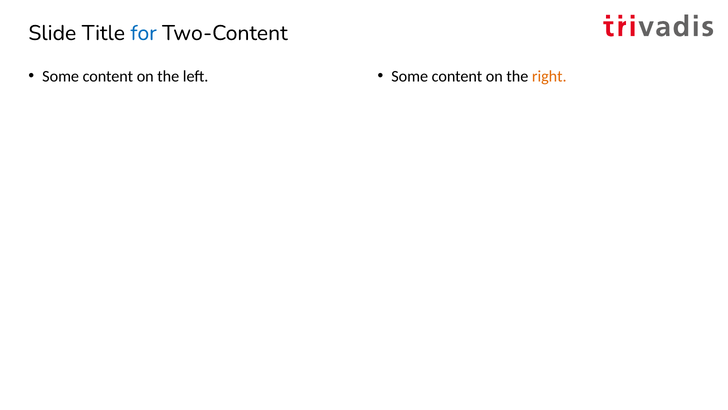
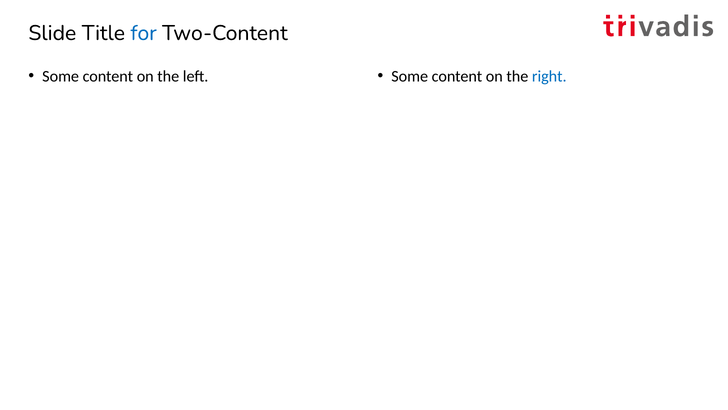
right colour: orange -> blue (549, 76)
